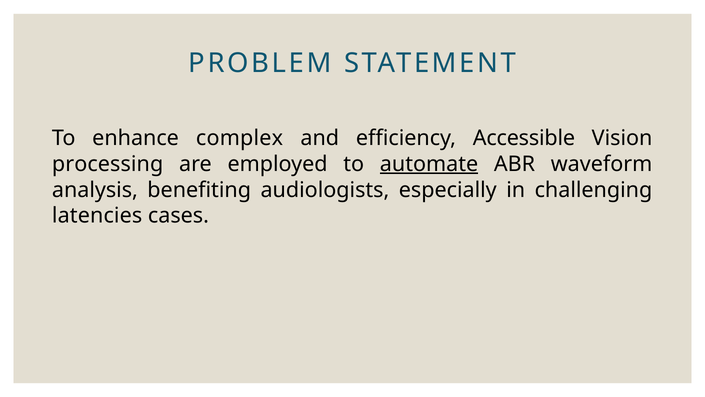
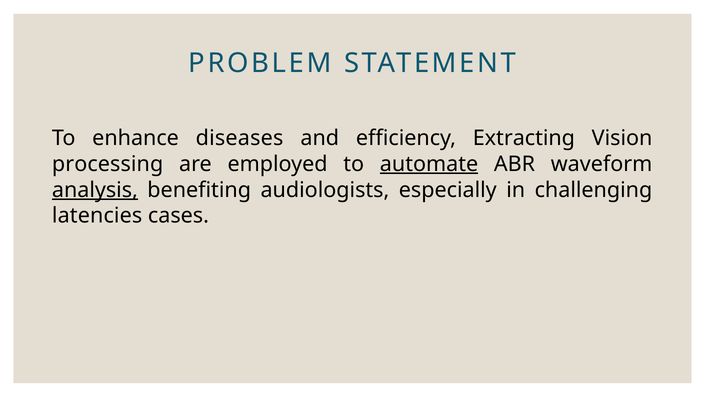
complex: complex -> diseases (240, 138)
Accessible: Accessible -> Extracting (524, 138)
analysis underline: none -> present (95, 190)
